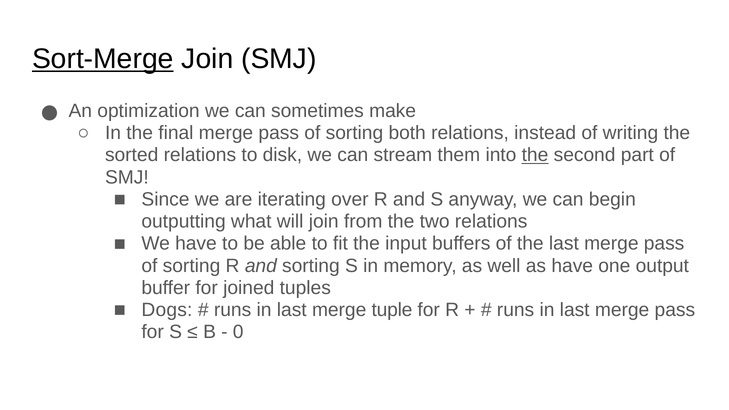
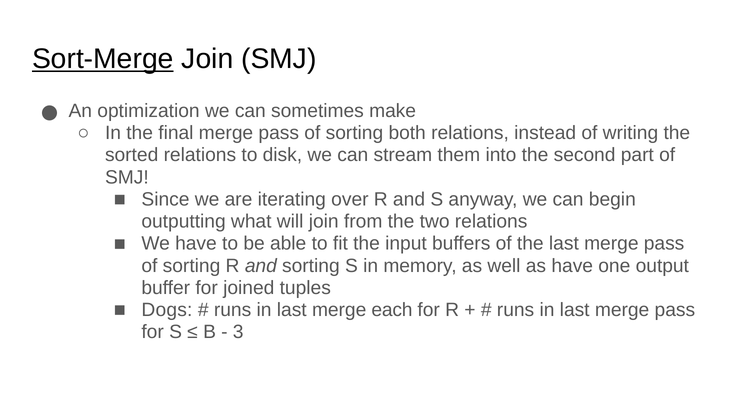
the underline: present -> none (535, 155)
tuple: tuple -> each (392, 310)
0: 0 -> 3 (238, 332)
